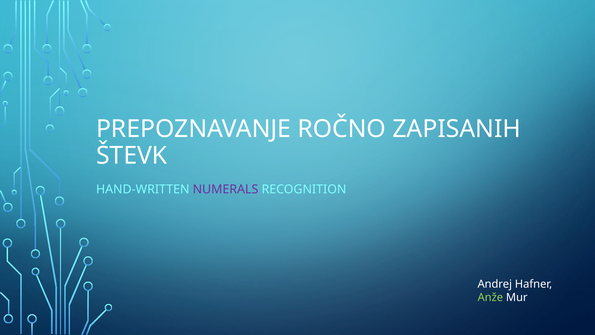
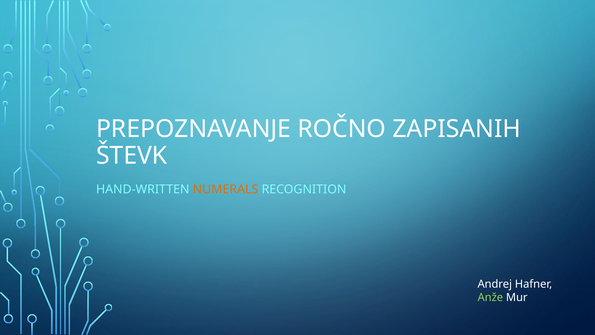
NUMERALS colour: purple -> orange (226, 189)
